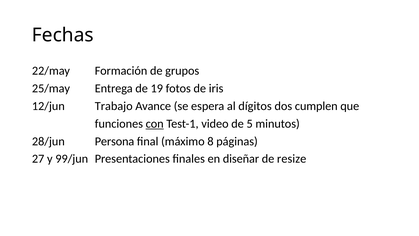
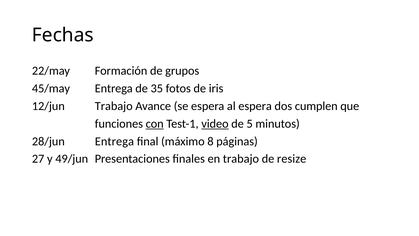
25/may: 25/may -> 45/may (51, 88)
19: 19 -> 35 (157, 88)
al dígitos: dígitos -> espera (255, 106)
video underline: none -> present (215, 124)
28/jun Persona: Persona -> Entrega (114, 141)
99/jun: 99/jun -> 49/jun (72, 159)
en diseñar: diseñar -> trabajo (241, 159)
